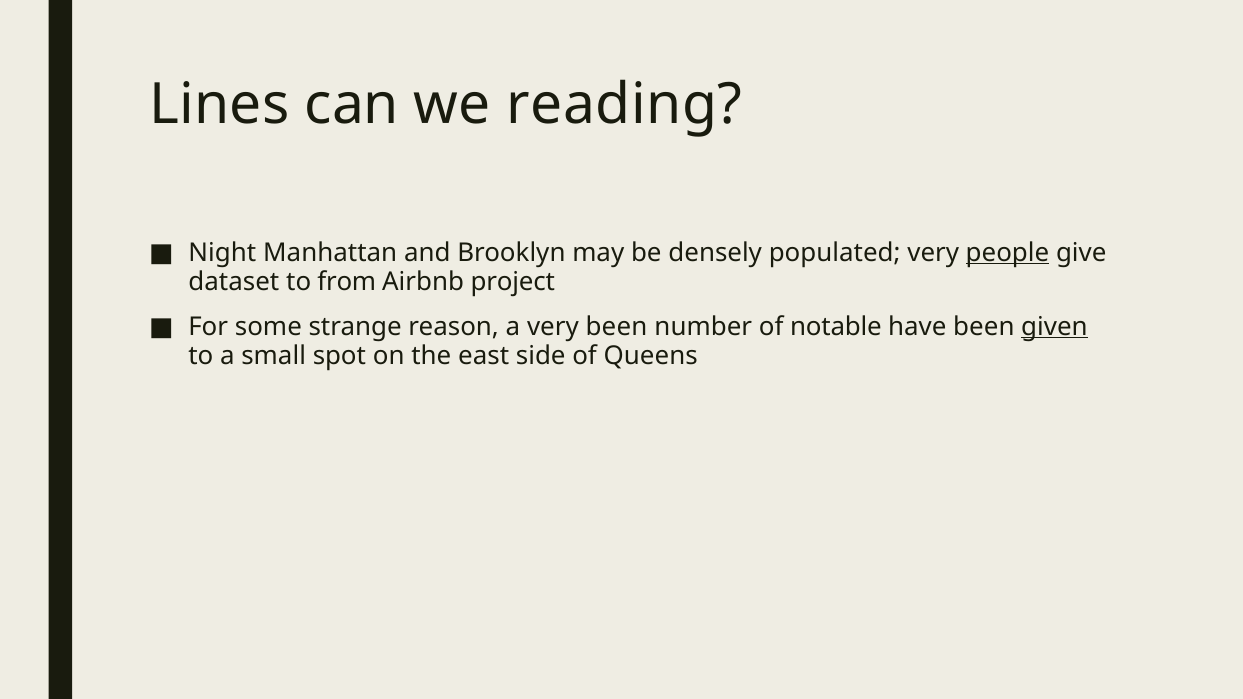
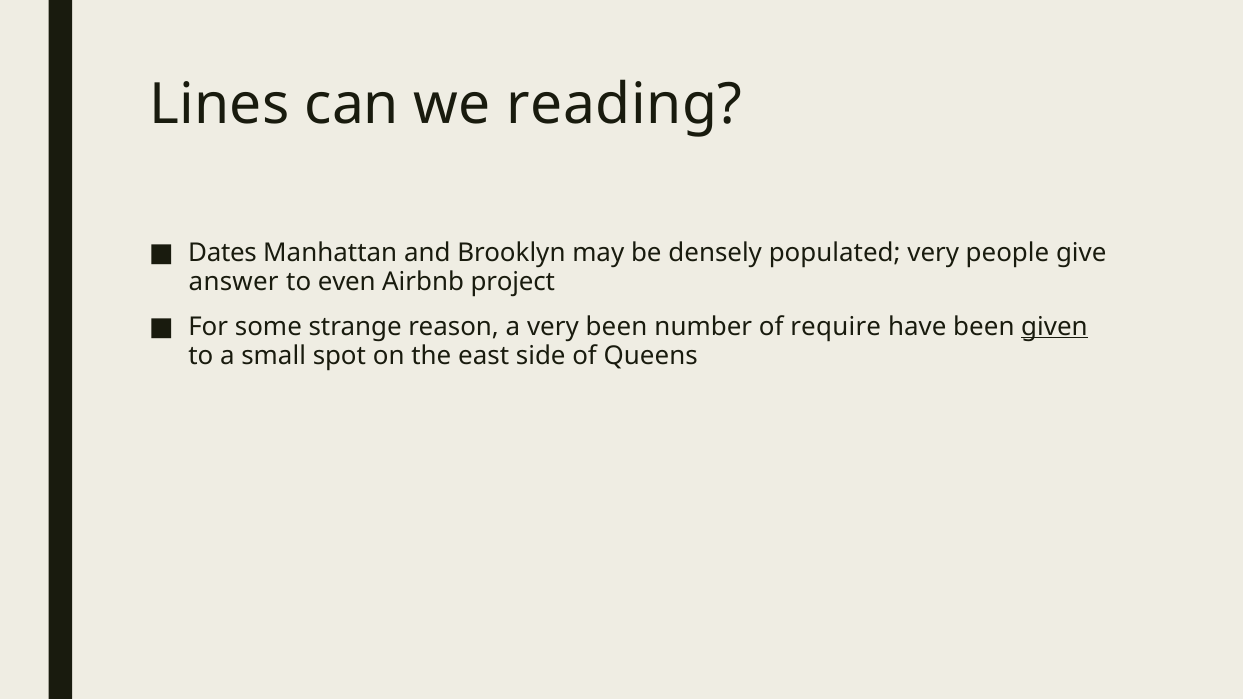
Night: Night -> Dates (222, 253)
people underline: present -> none (1007, 253)
dataset: dataset -> answer (234, 282)
from: from -> even (347, 282)
notable: notable -> require (836, 327)
